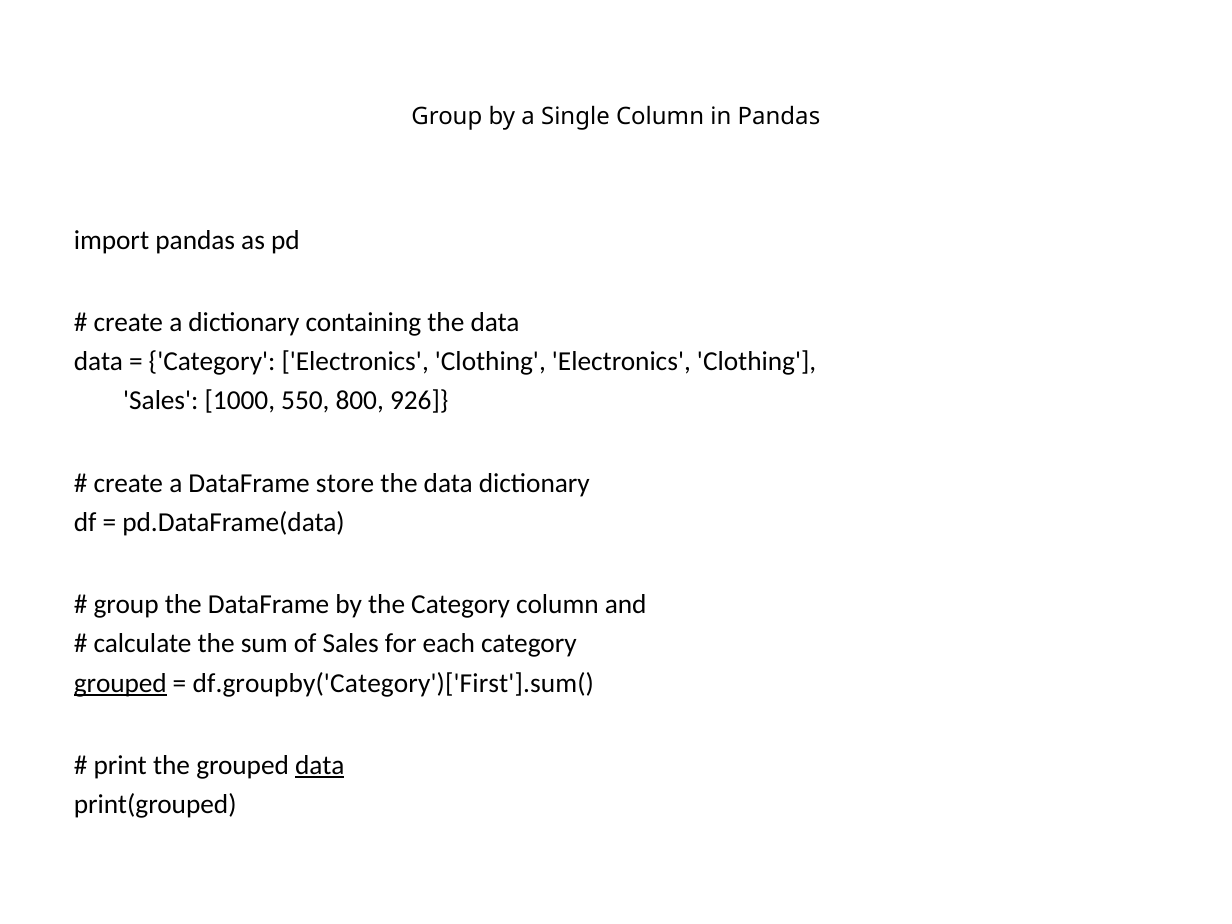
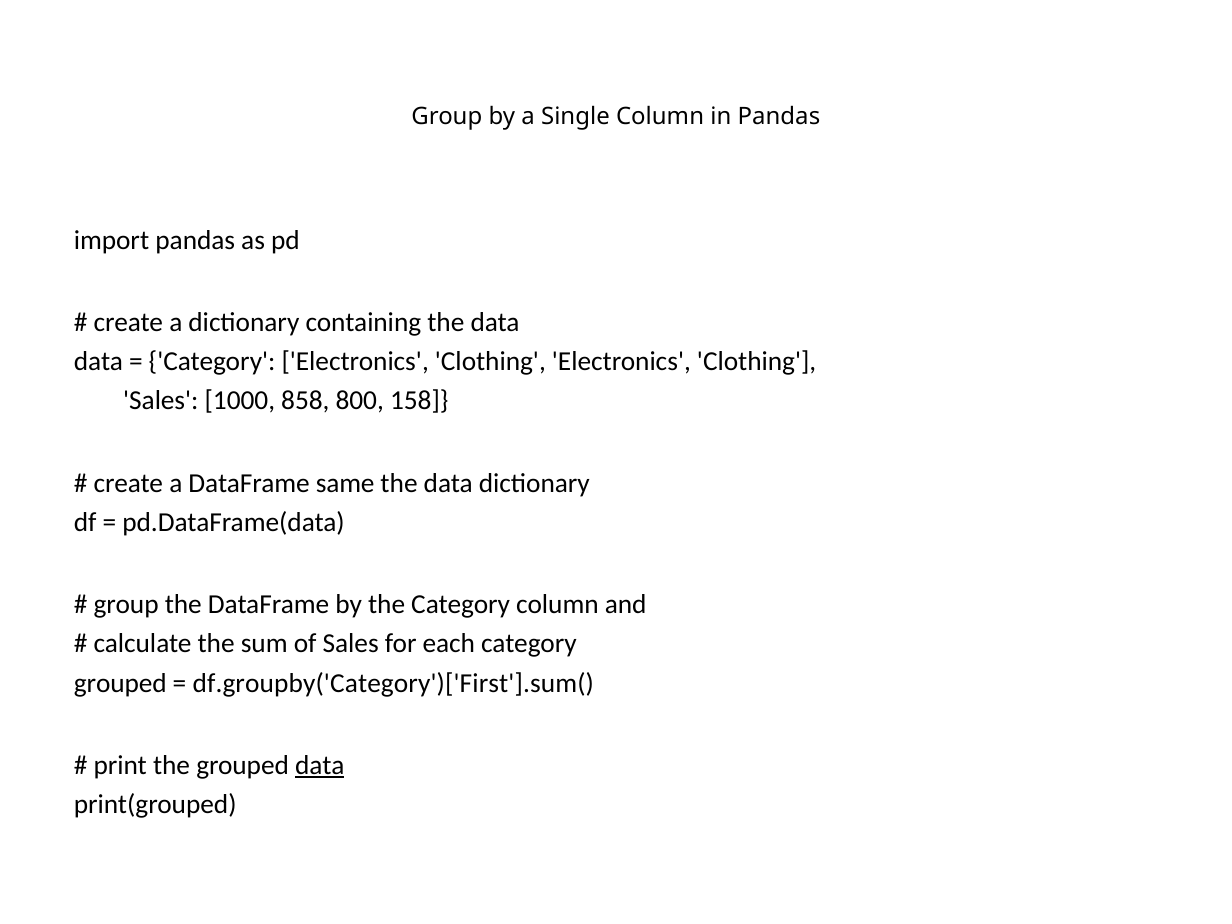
550: 550 -> 858 (305, 401)
926: 926 -> 158 (419, 401)
store: store -> same (345, 483)
grouped underline: present -> none (120, 683)
